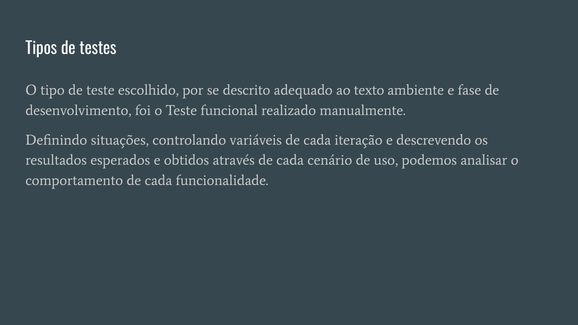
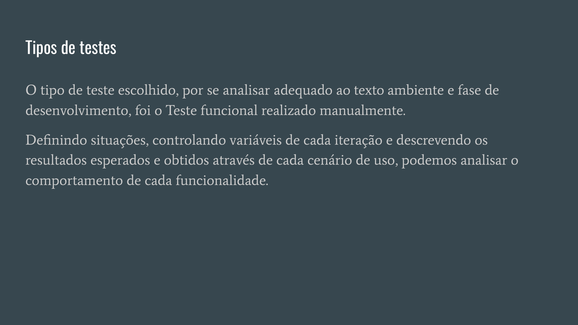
se descrito: descrito -> analisar (246, 90)
